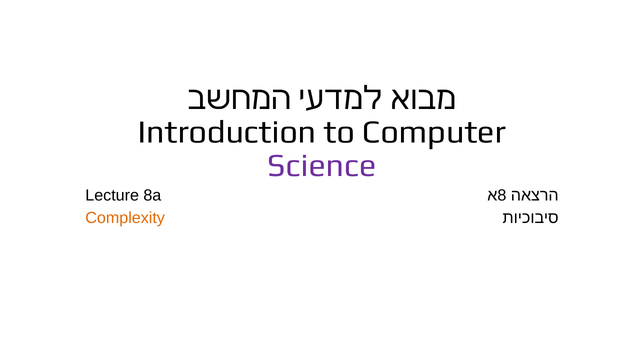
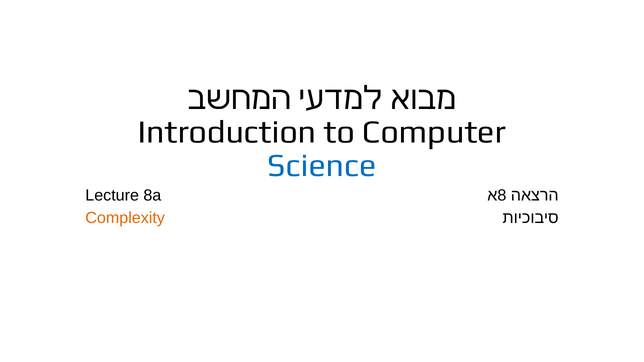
Science colour: purple -> blue (322, 166)
